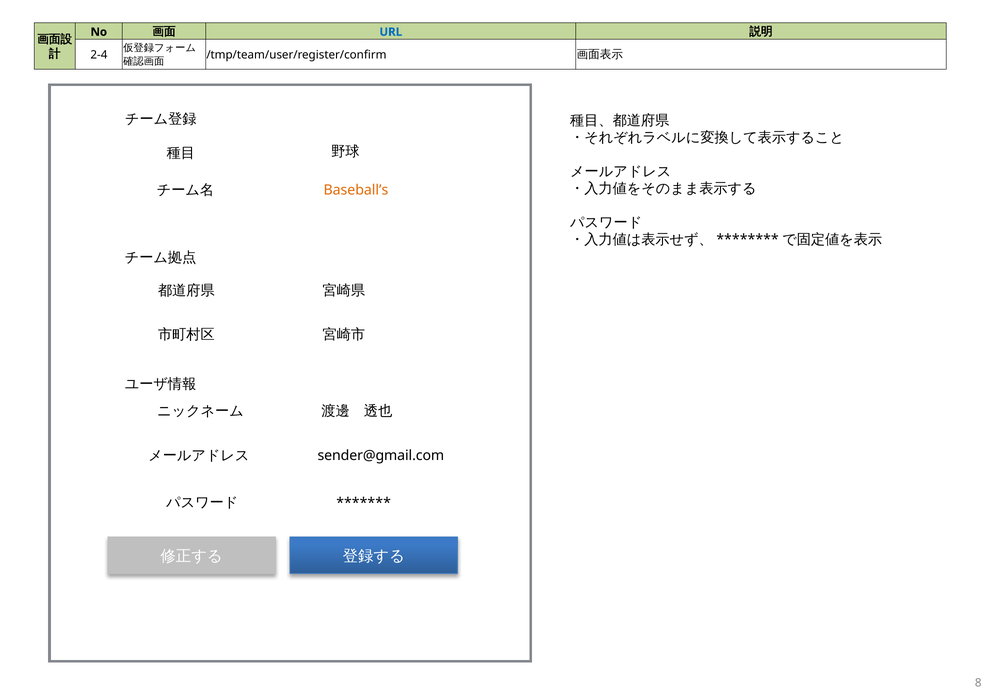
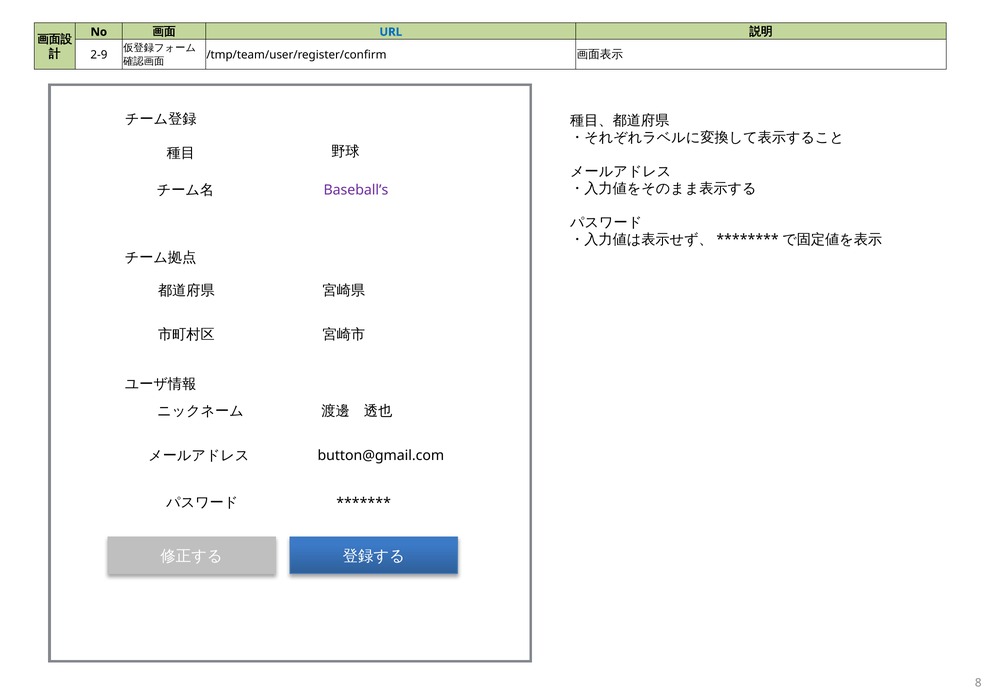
2-4: 2-4 -> 2-9 (99, 55)
Baseball’s colour: orange -> purple (356, 190)
sender@gmail.com: sender@gmail.com -> button@gmail.com (381, 455)
